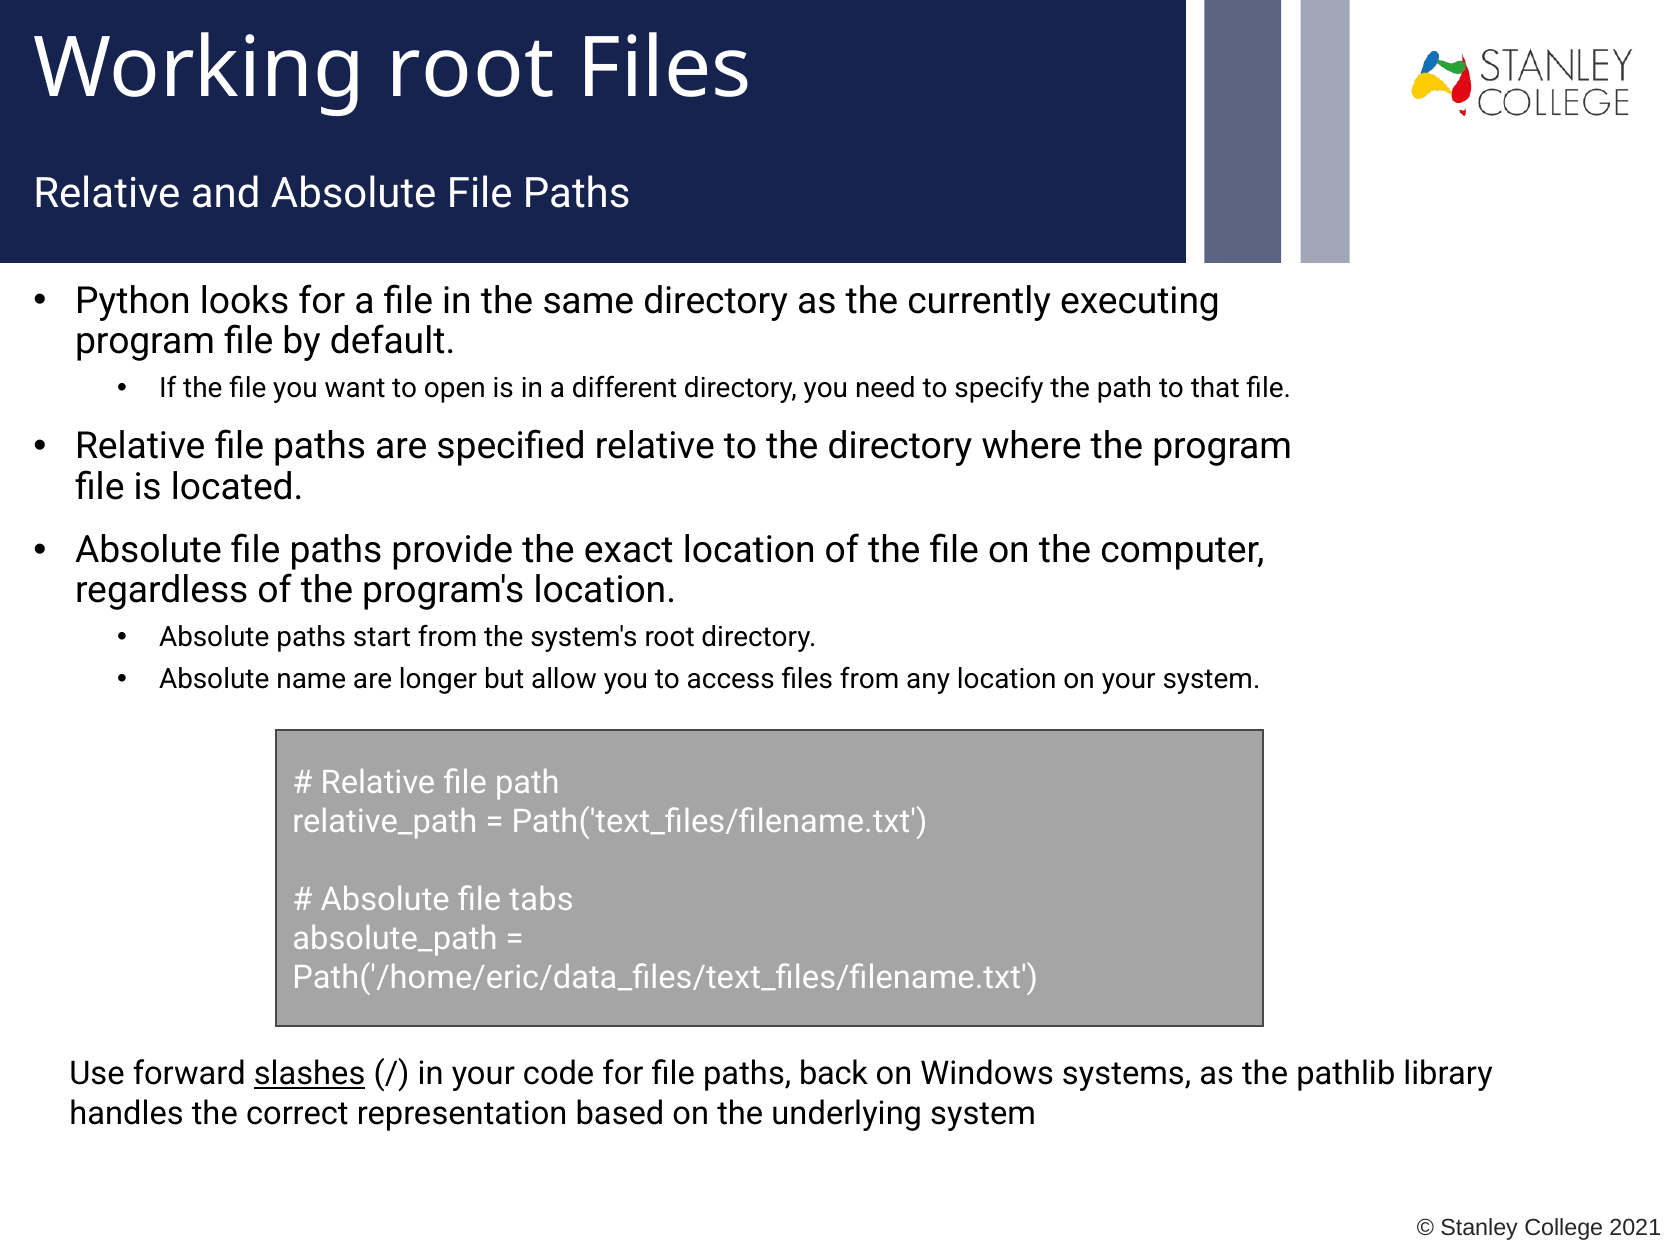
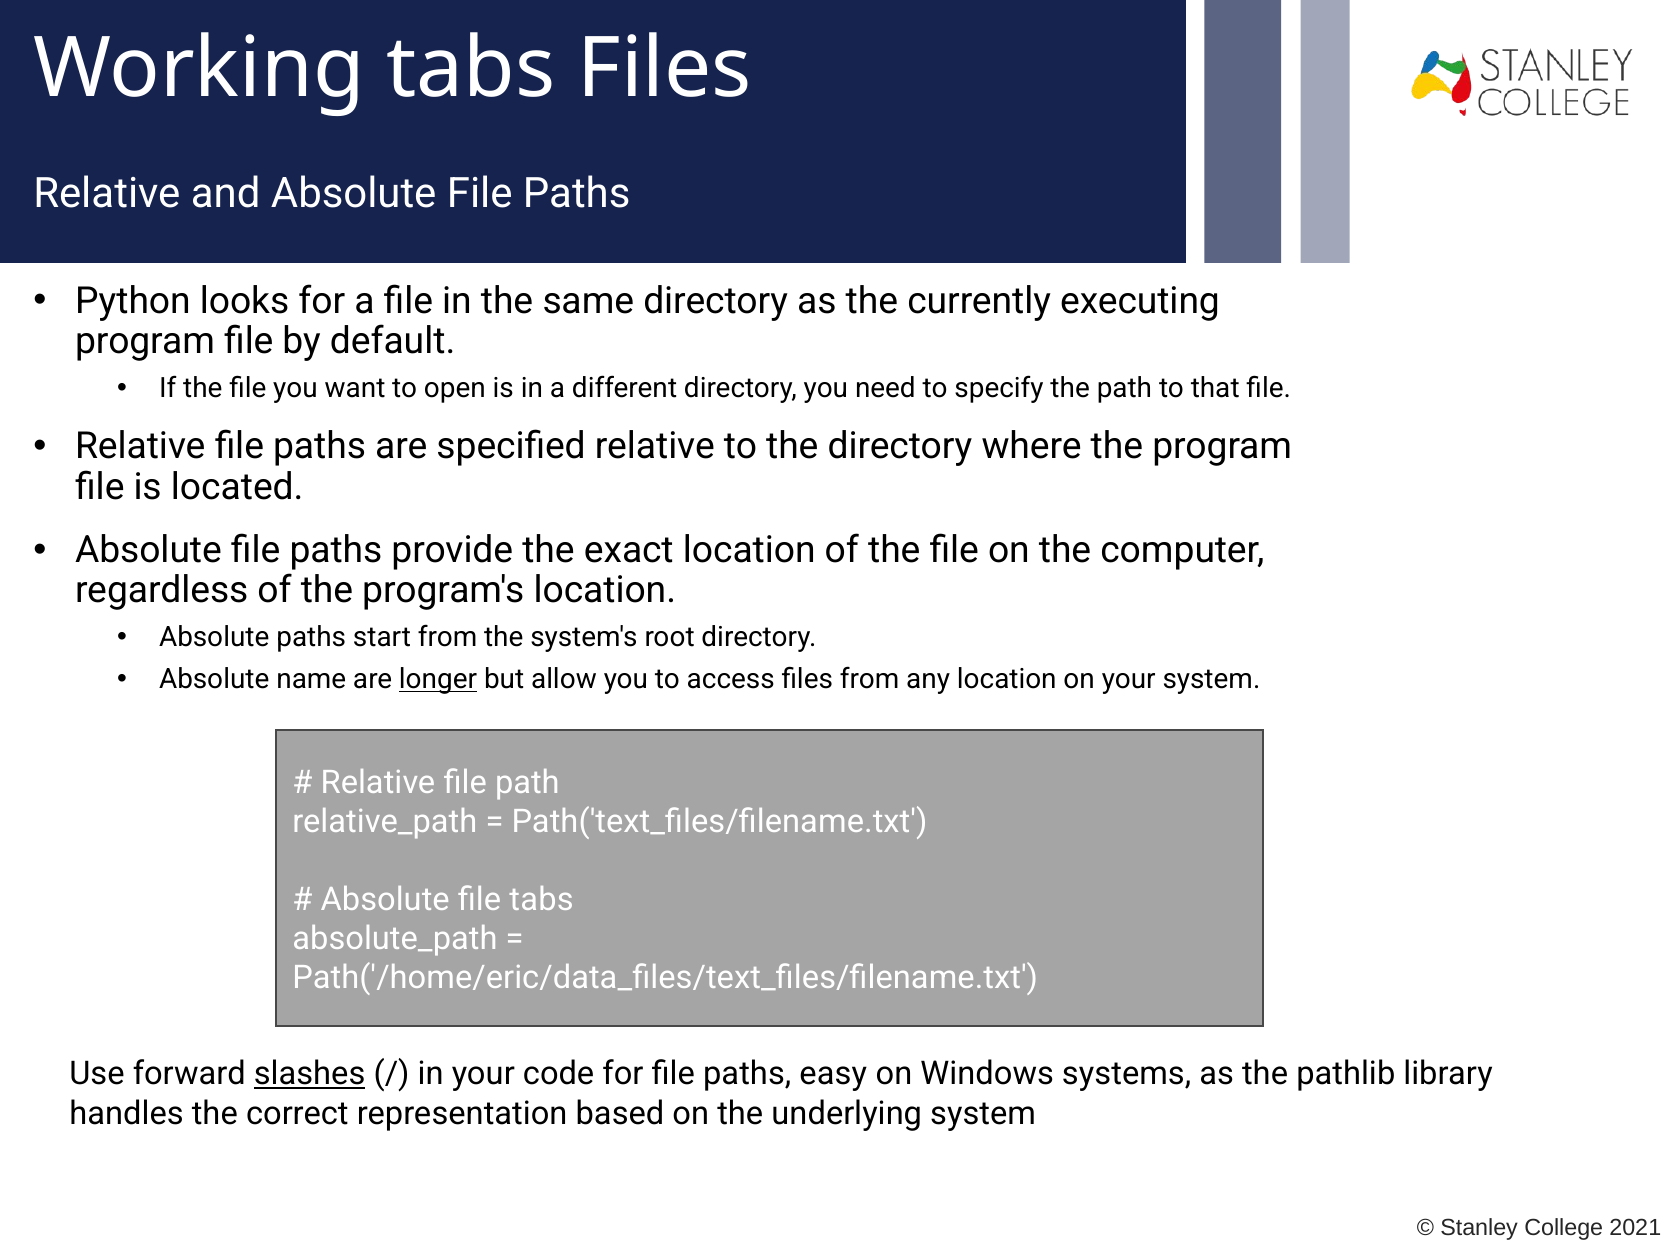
Working root: root -> tabs (471, 69)
longer underline: none -> present (438, 680)
back: back -> easy (833, 1075)
